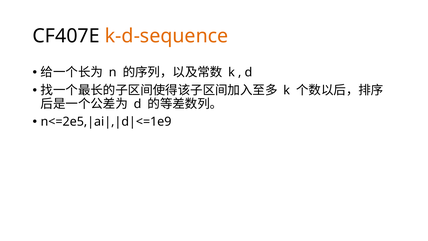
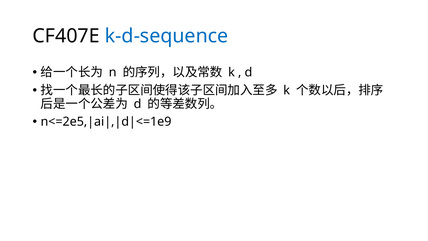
k-d-sequence colour: orange -> blue (167, 36)
